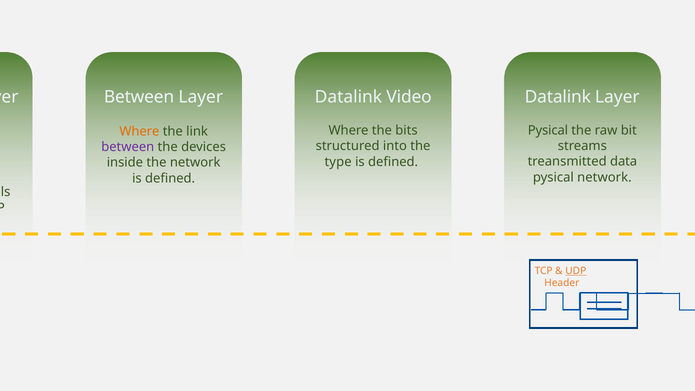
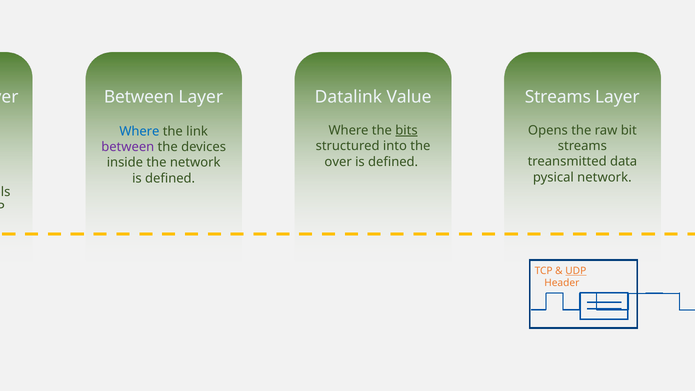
Datalink: Datalink -> Streams (558, 97)
Video: Video -> Value (409, 97)
Pysical: Pysical -> Opens (548, 130)
bits underline: none -> present (406, 130)
Where colour: orange -> blue (139, 131)
type: type -> over (338, 162)
